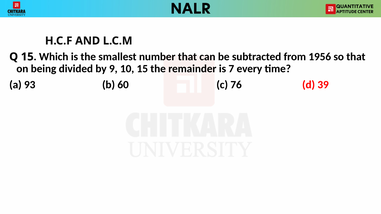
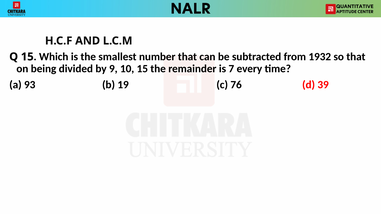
1956: 1956 -> 1932 (320, 57)
60: 60 -> 19 (123, 85)
